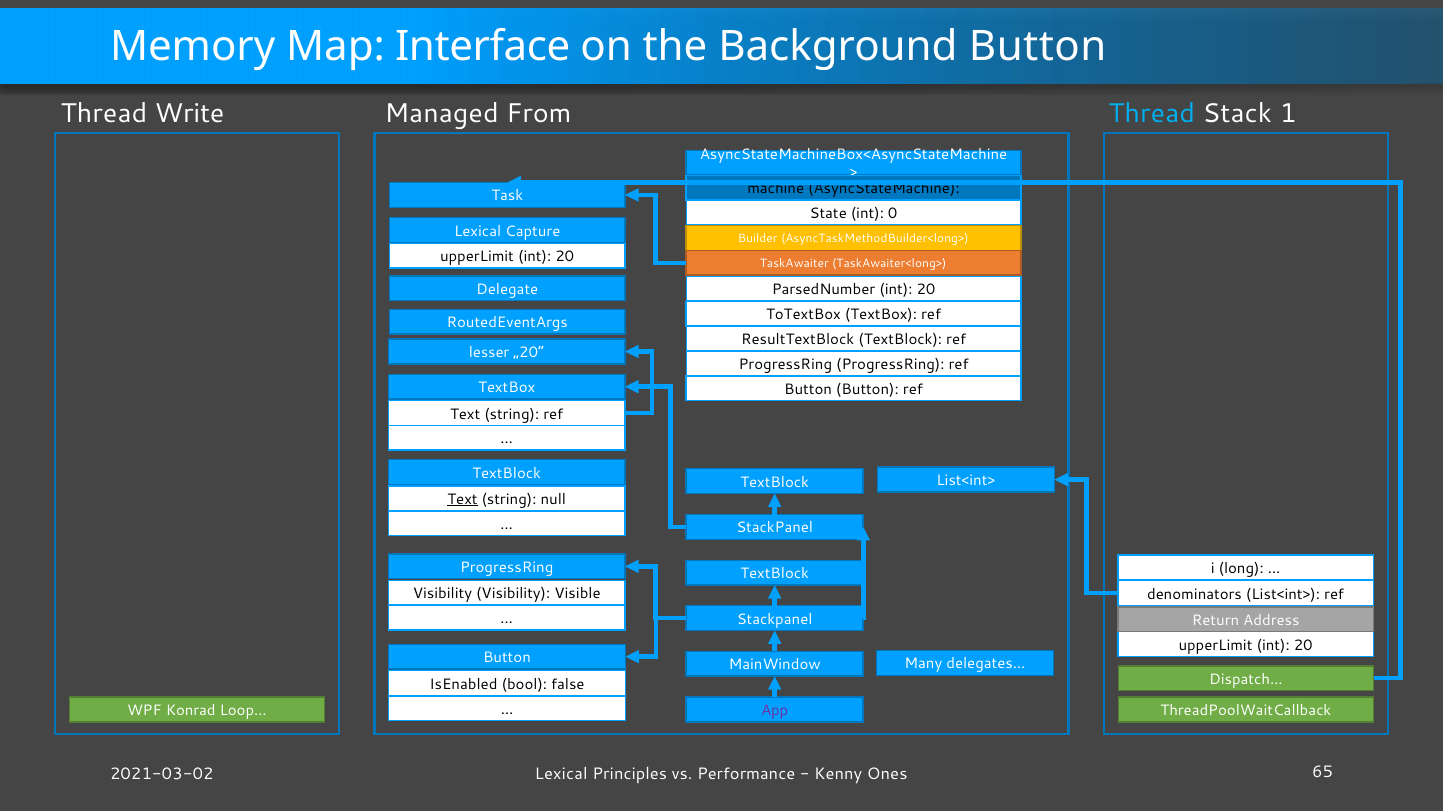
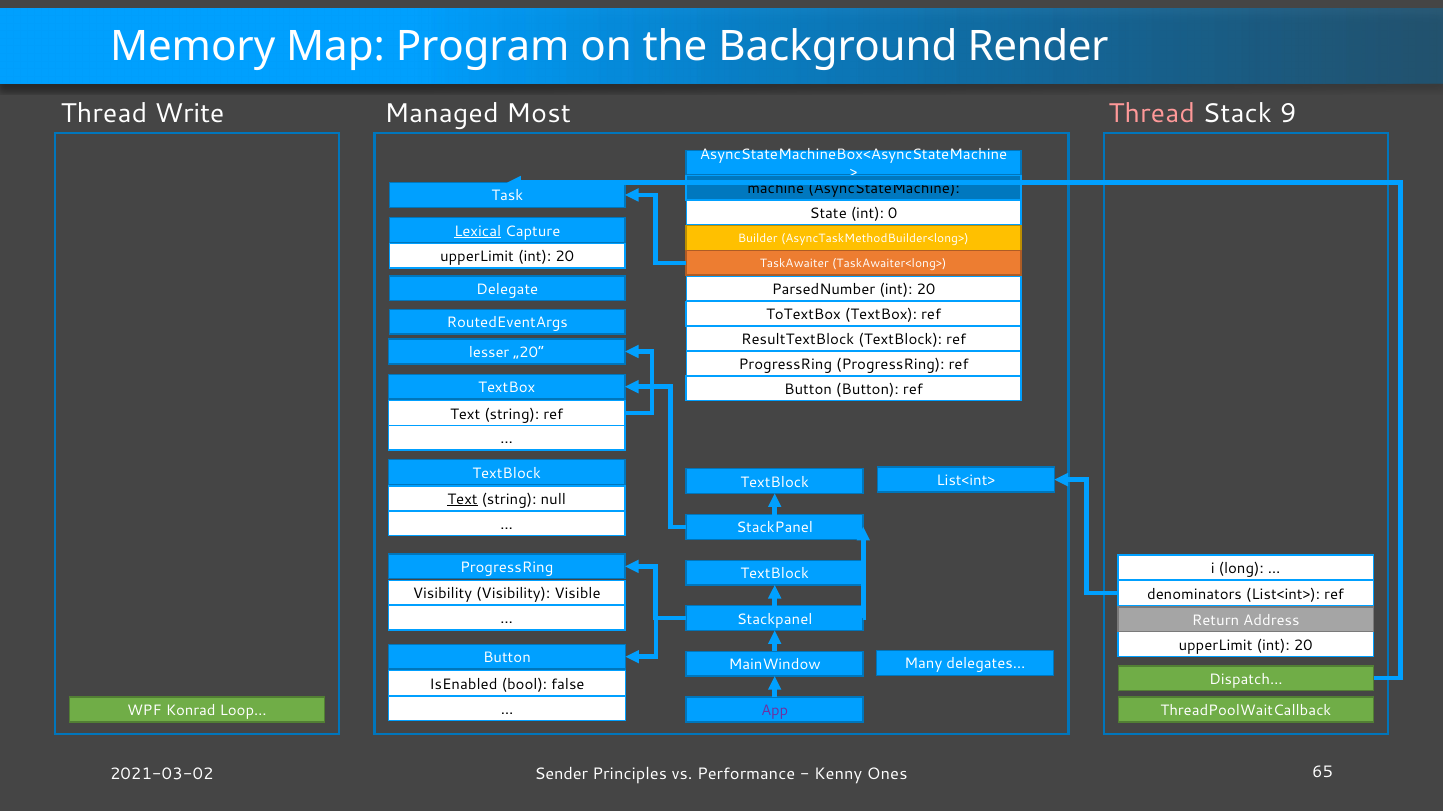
Interface: Interface -> Program (483, 47)
Background Button: Button -> Render (1038, 47)
From: From -> Most (539, 113)
Thread colour: light blue -> pink (1152, 114)
1: 1 -> 9 (1288, 114)
Lexical underline: none -> present (478, 231)
2021-03-02 Lexical: Lexical -> Sender (561, 775)
